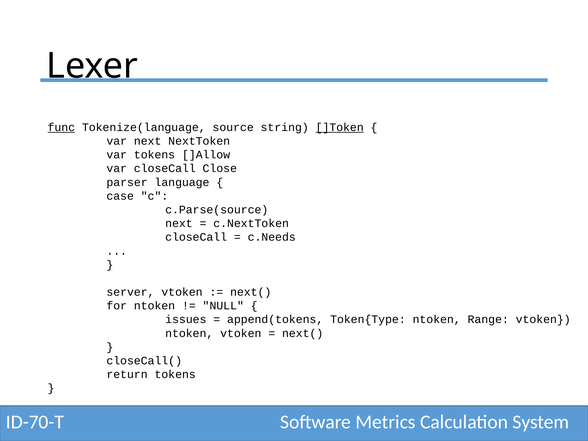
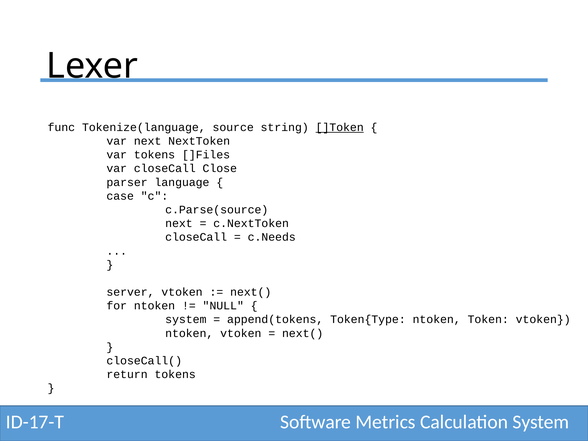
func underline: present -> none (61, 127)
]Allow: ]Allow -> ]Files (206, 155)
issues: issues -> system (186, 320)
Range: Range -> Token (488, 320)
ID-70-T: ID-70-T -> ID-17-T (35, 422)
